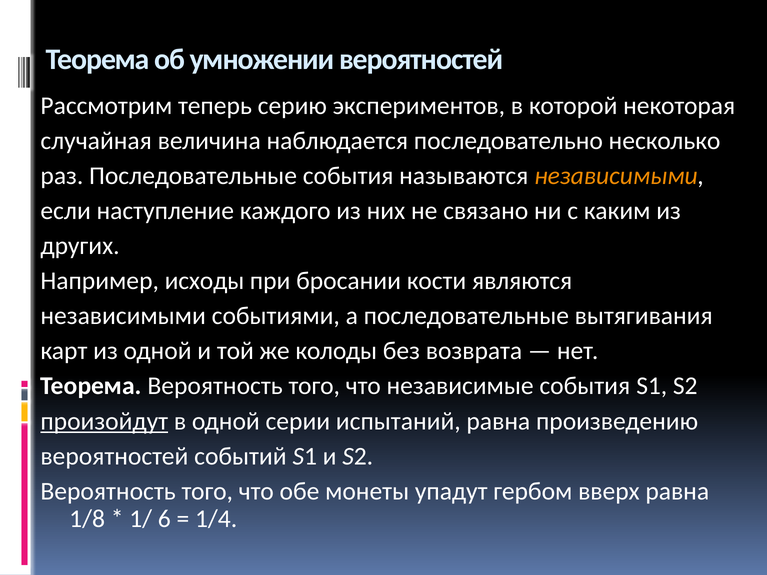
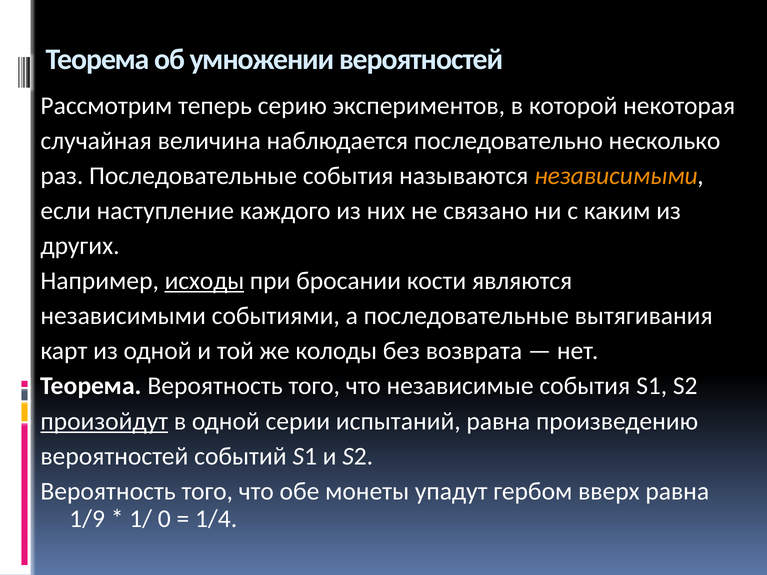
исходы underline: none -> present (205, 281)
1/8: 1/8 -> 1/9 (87, 519)
6: 6 -> 0 (164, 519)
